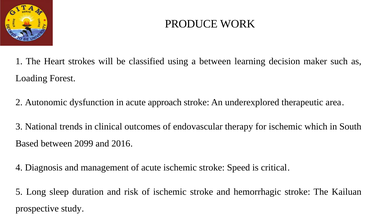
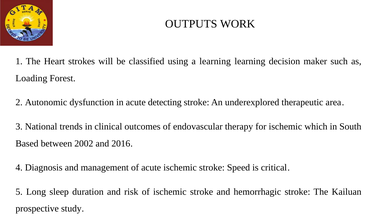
PRODUCE: PRODUCE -> OUTPUTS (191, 24)
a between: between -> learning (215, 61)
approach: approach -> detecting (165, 103)
2099: 2099 -> 2002 (84, 144)
